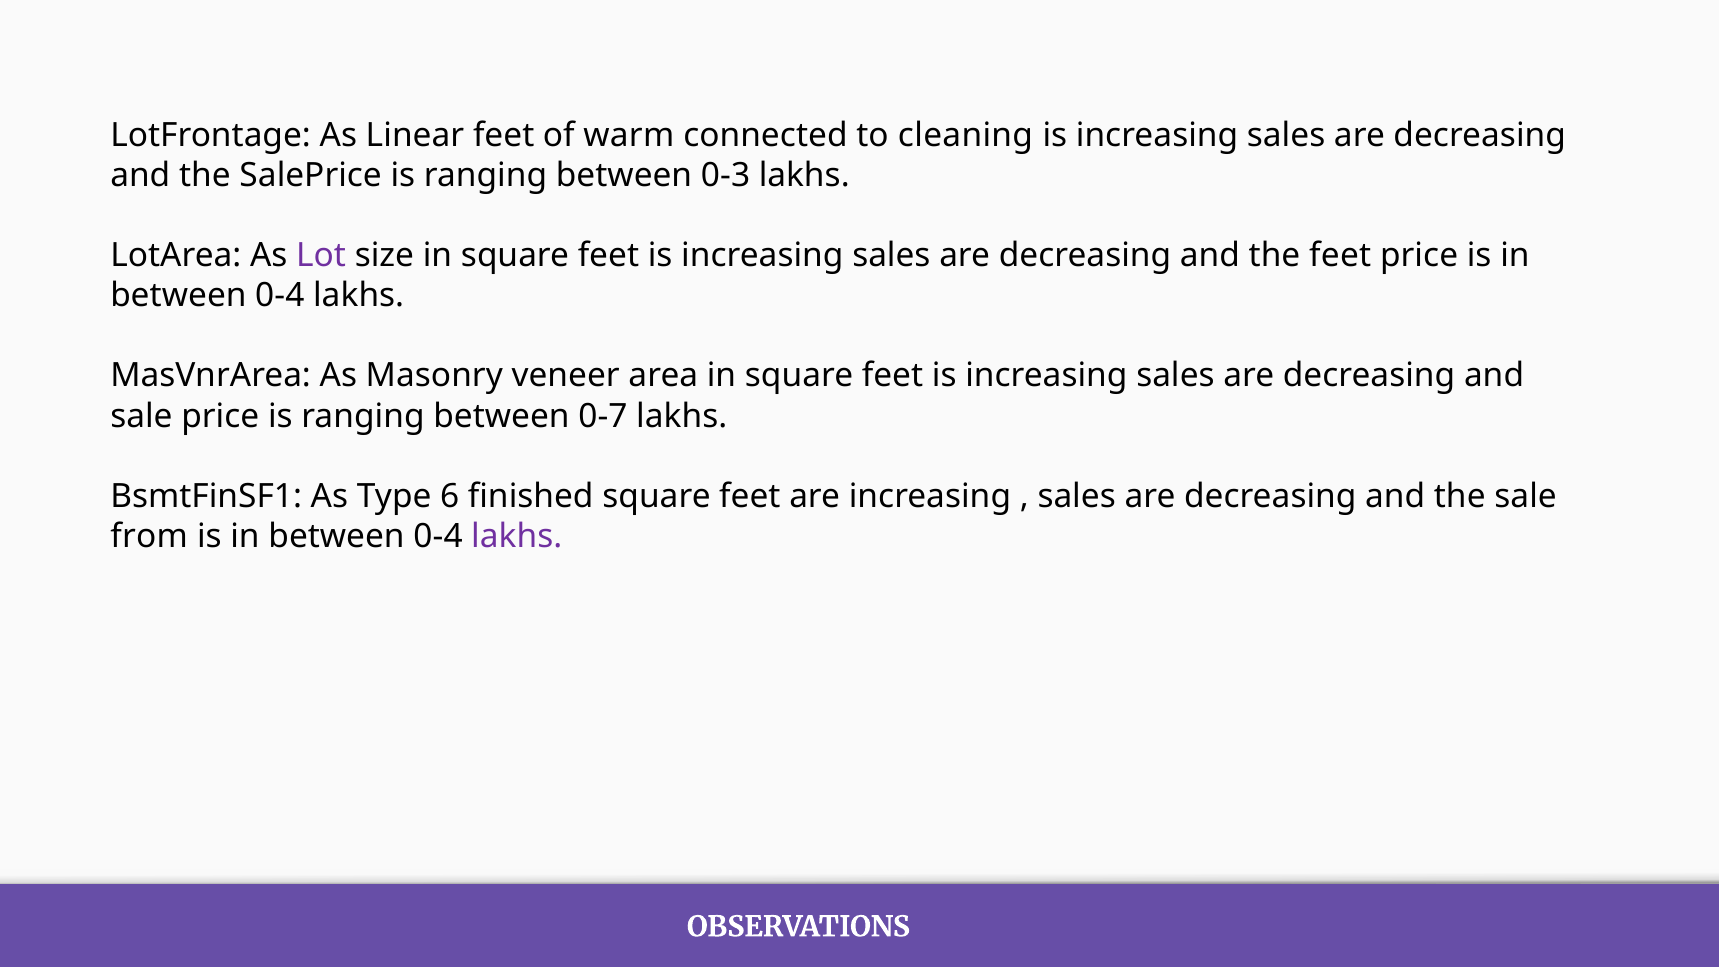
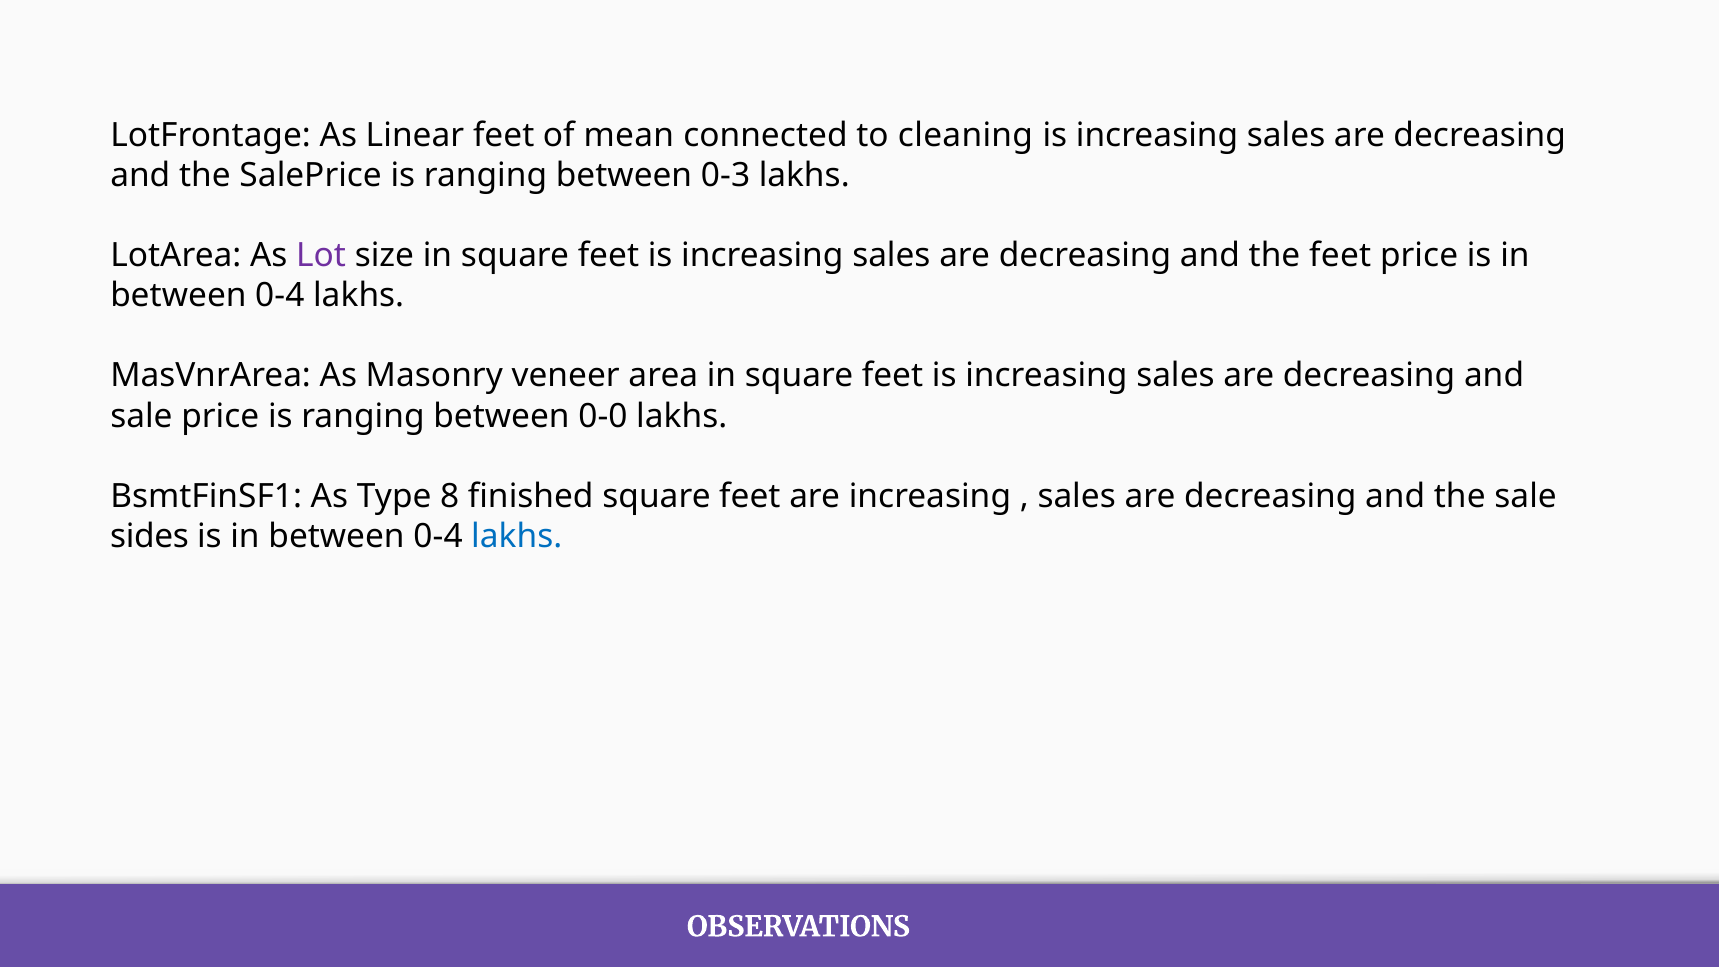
warm: warm -> mean (629, 135)
0-7: 0-7 -> 0-0 (603, 416)
6: 6 -> 8 (450, 496)
from: from -> sides (149, 536)
lakhs colour: purple -> blue (517, 536)
